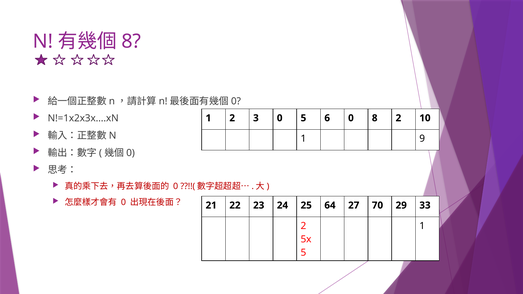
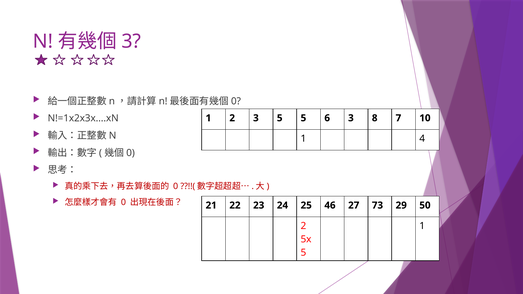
8: 8 -> 3 (131, 41)
3 0: 0 -> 5 (280, 118)
6 0: 0 -> 3 (351, 118)
8 2: 2 -> 7 (398, 118)
9: 9 -> 4 (422, 139)
64: 64 -> 46 (330, 205)
70: 70 -> 73 (377, 205)
33: 33 -> 50 (425, 205)
